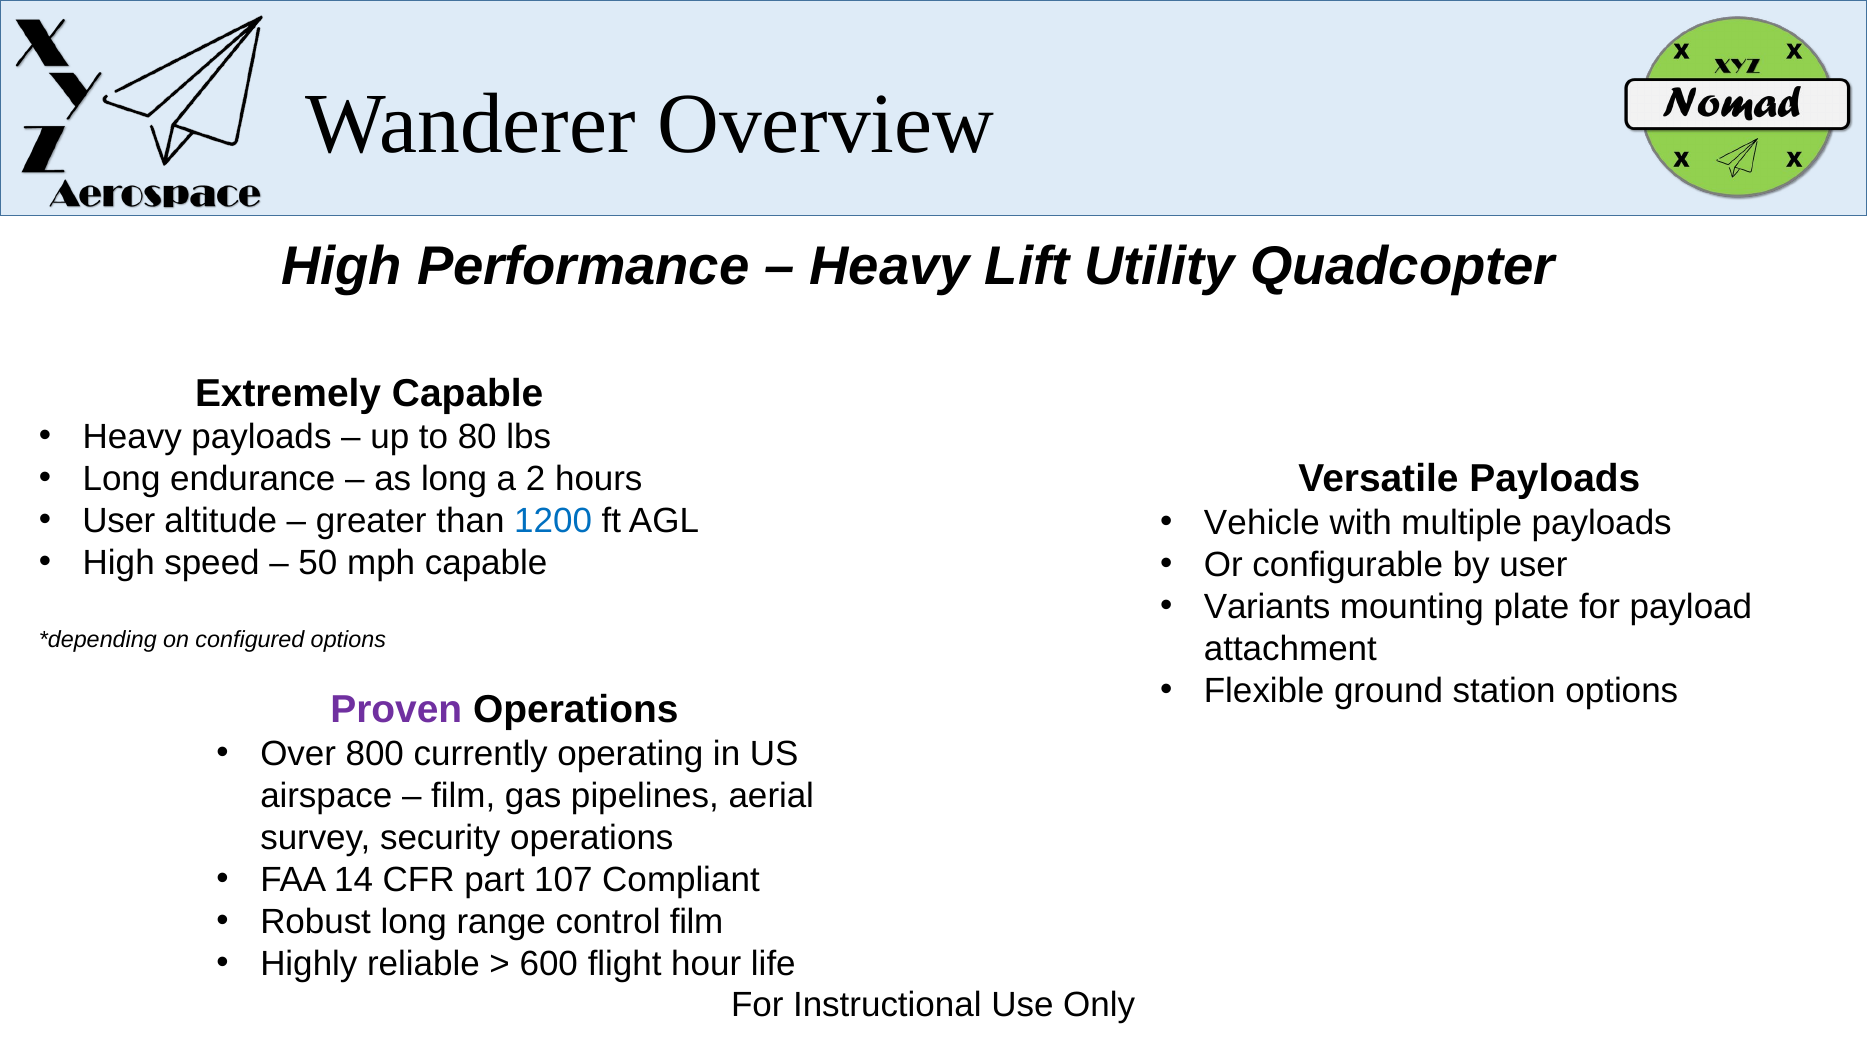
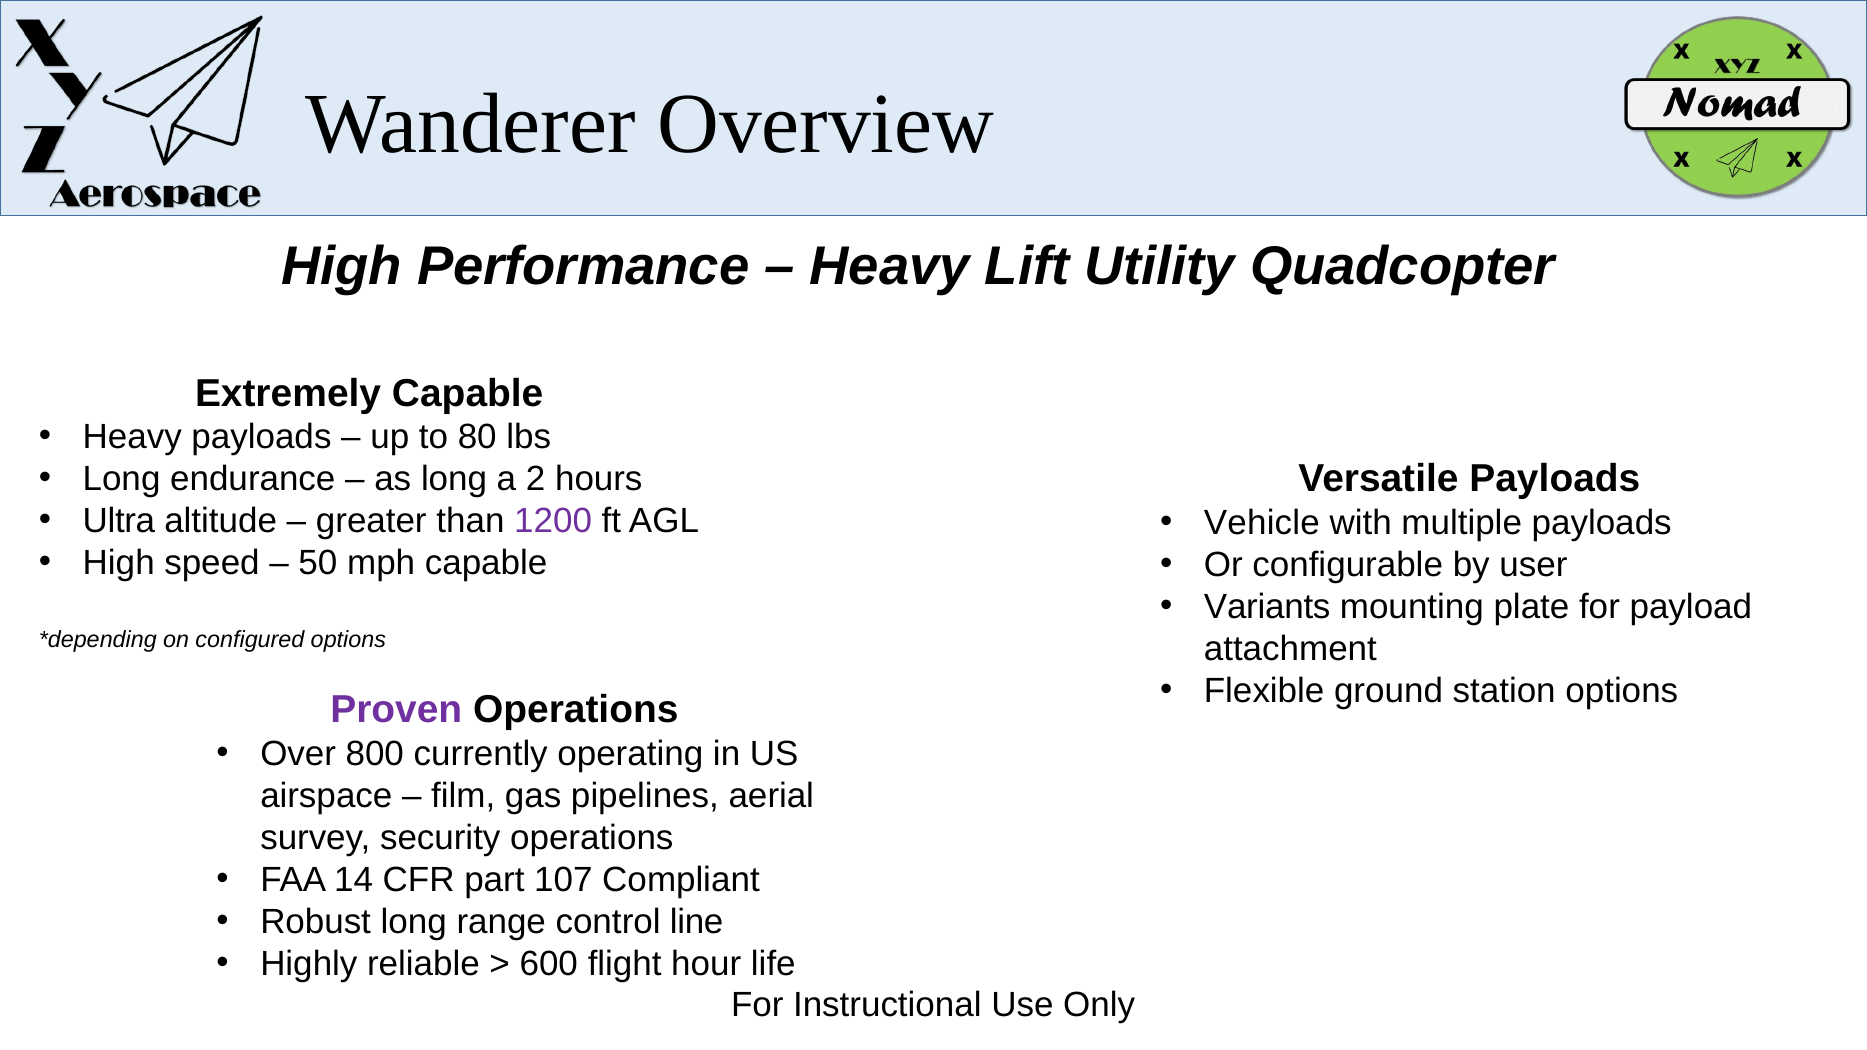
User: User -> Ultra (119, 521)
1200 colour: blue -> purple (553, 521)
control film: film -> line (697, 922)
